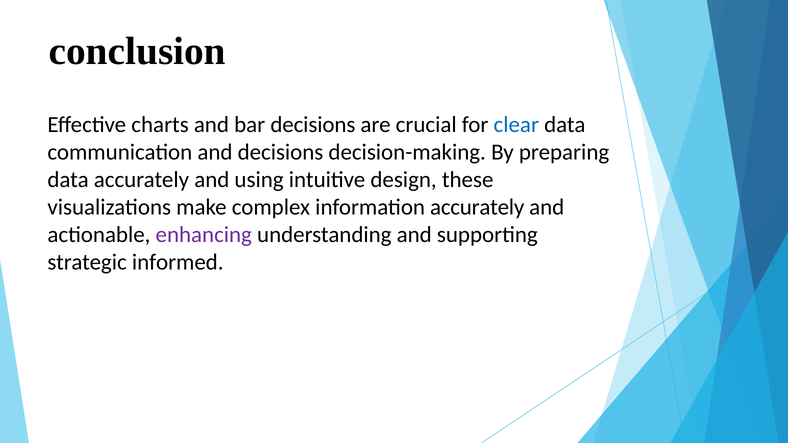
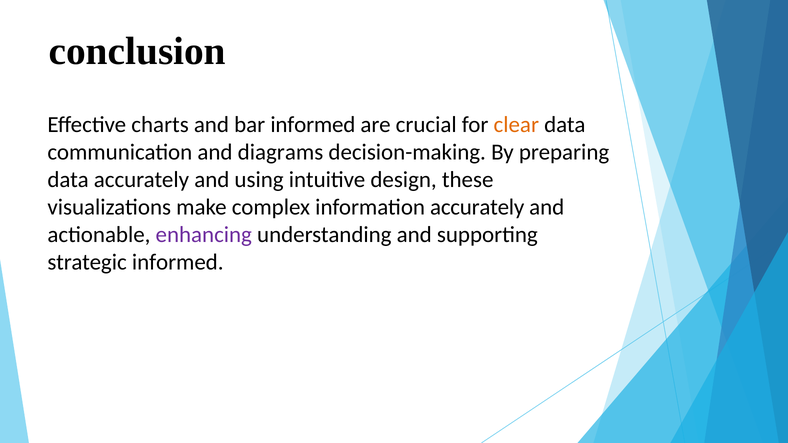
bar decisions: decisions -> informed (313, 125)
clear colour: blue -> orange (516, 125)
and decisions: decisions -> diagrams (280, 152)
